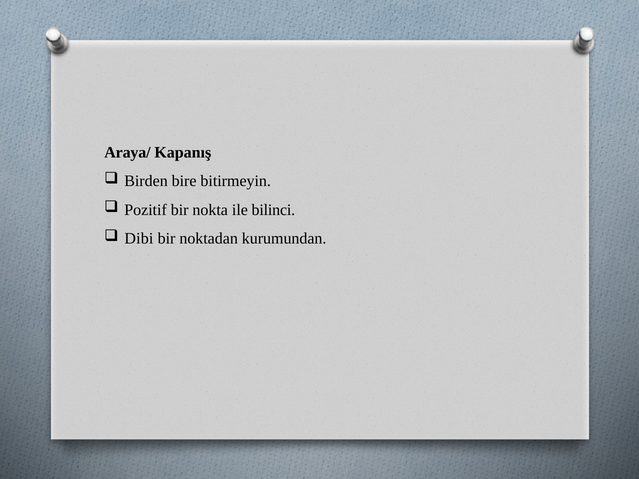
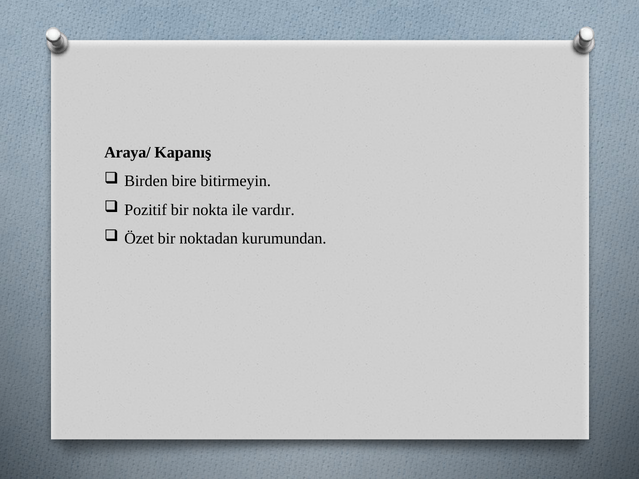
bilinci: bilinci -> vardır (273, 210)
Dibi: Dibi -> Özet (139, 239)
